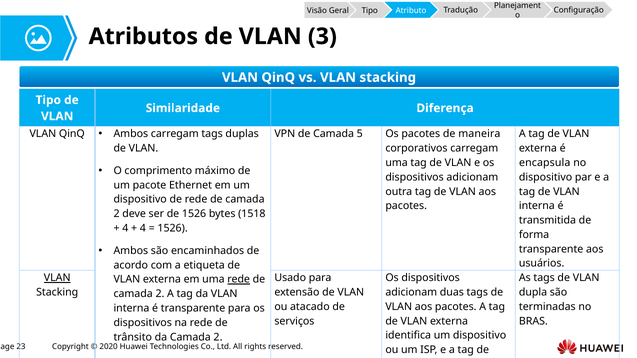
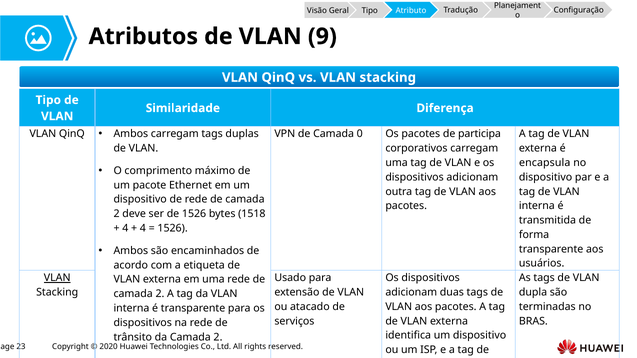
3: 3 -> 9 (322, 36)
5: 5 -> 0 (360, 134)
maneira: maneira -> participa (479, 134)
rede underline: present -> none (239, 280)
